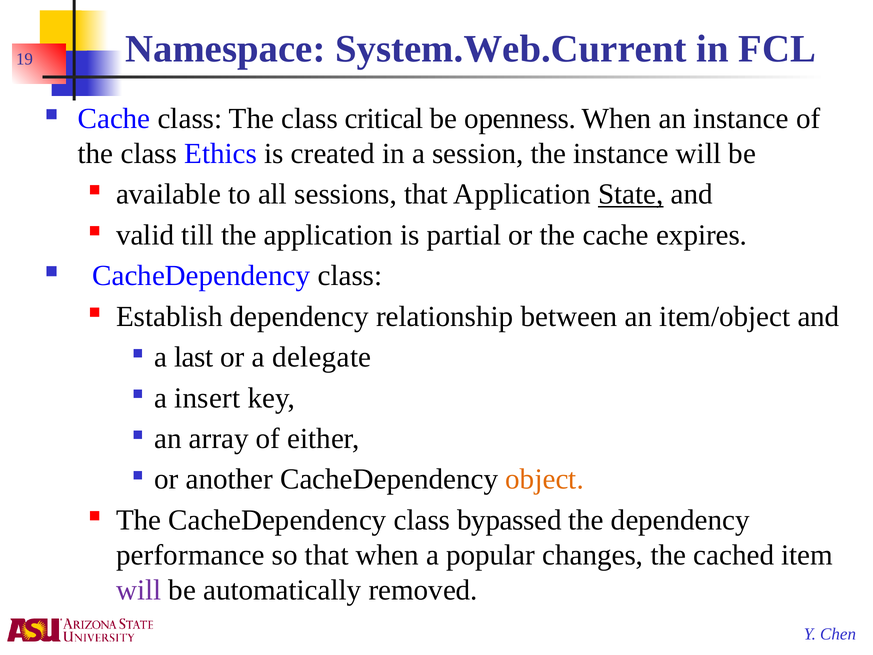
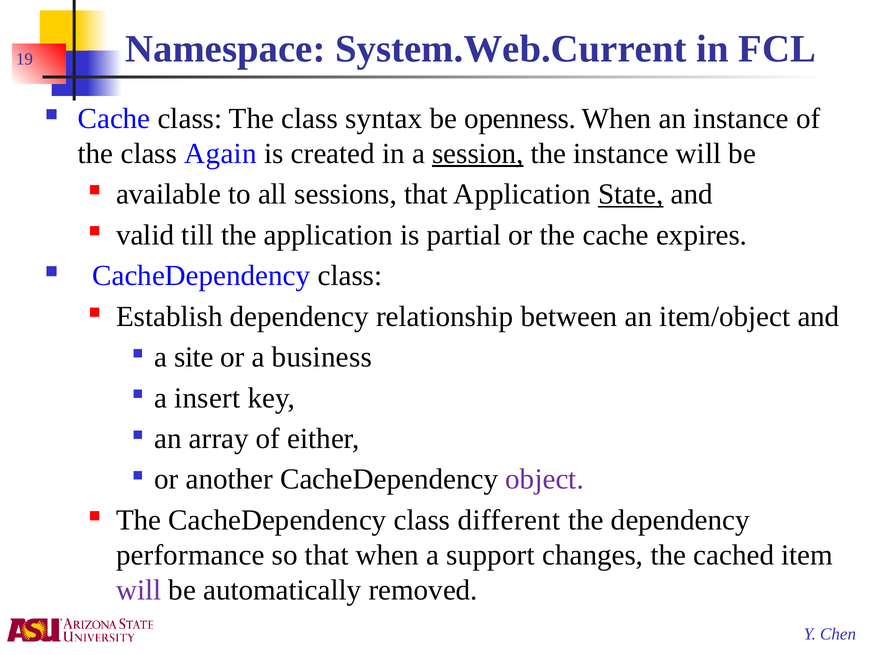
critical: critical -> syntax (384, 118)
Ethics: Ethics -> Again (221, 153)
session underline: none -> present (478, 153)
last: last -> site (194, 357)
delegate: delegate -> business (322, 357)
object colour: orange -> purple (545, 479)
bypassed: bypassed -> different (509, 520)
popular: popular -> support (491, 555)
